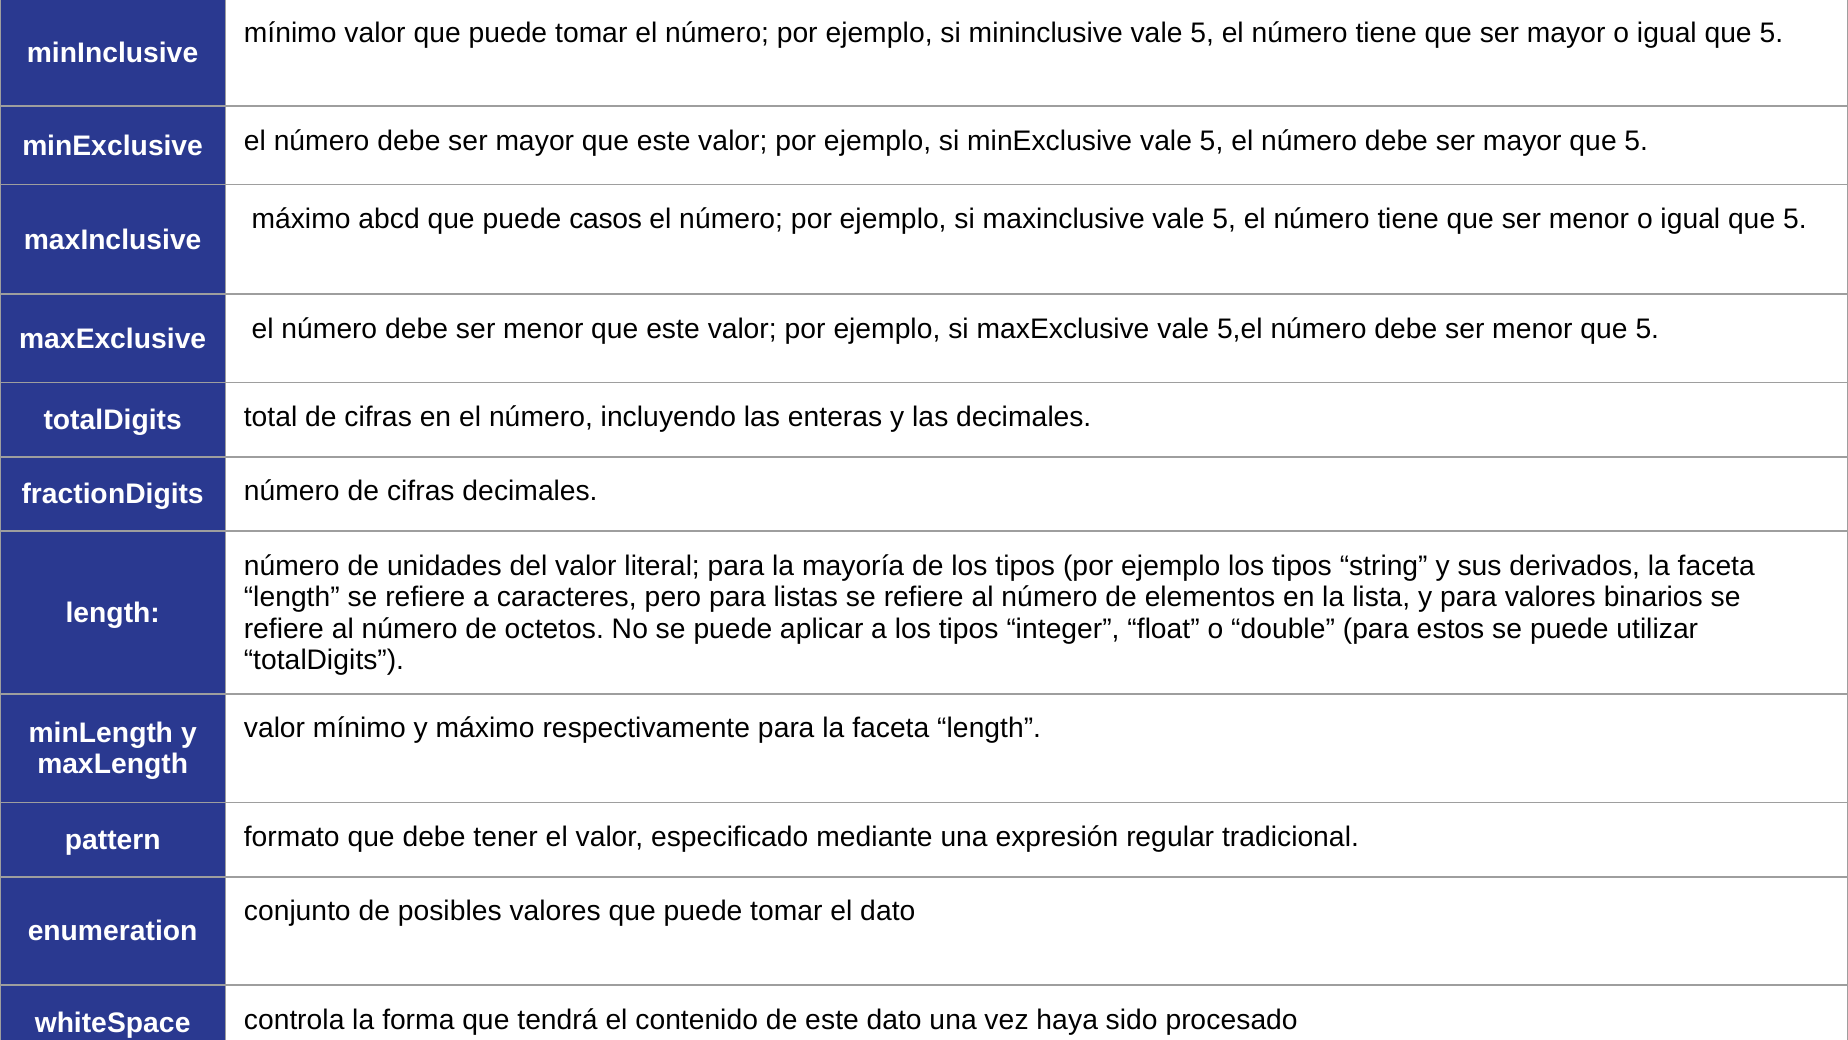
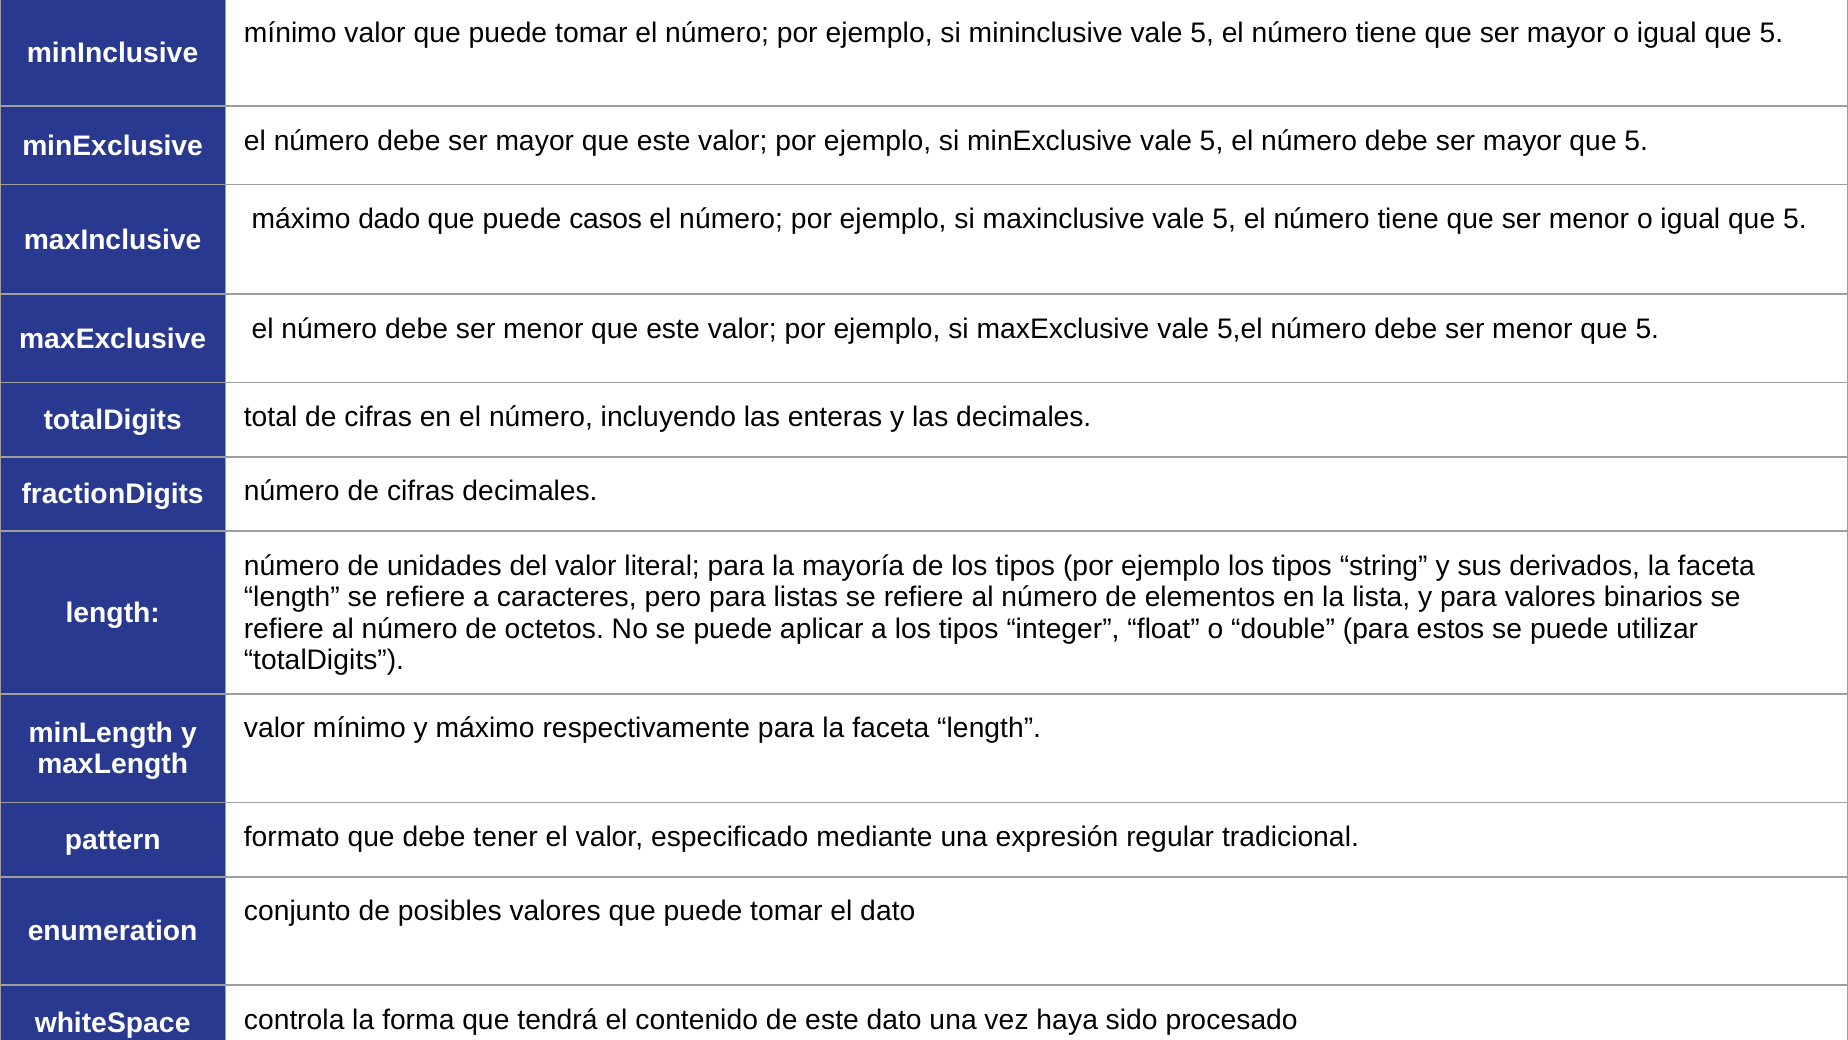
abcd: abcd -> dado (389, 219)
